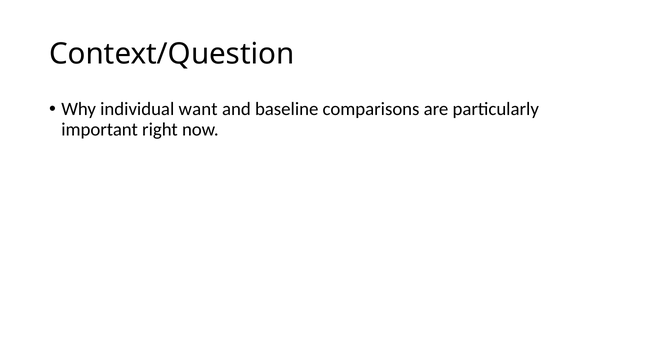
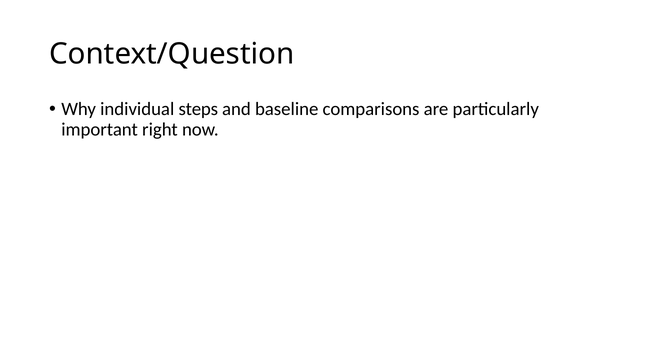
want: want -> steps (198, 109)
